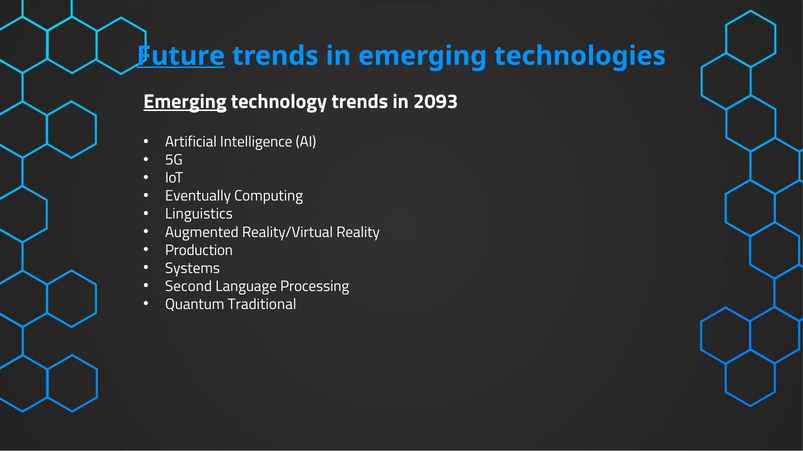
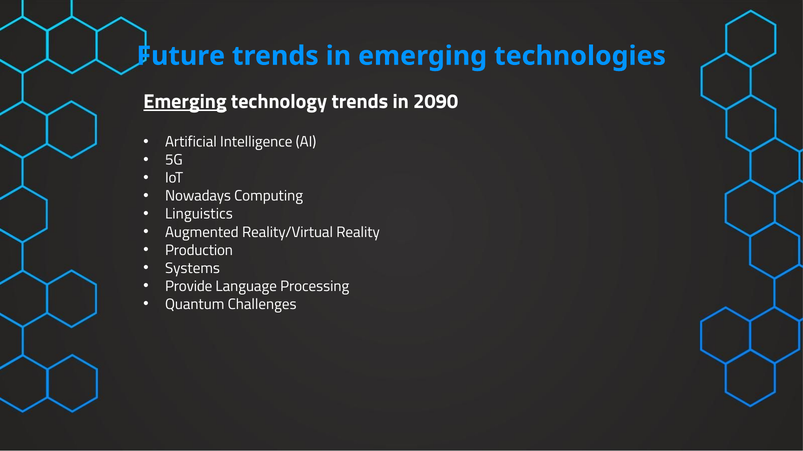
Future underline: present -> none (181, 56)
2093: 2093 -> 2090 (436, 102)
Eventually: Eventually -> Nowadays (198, 196)
Second: Second -> Provide (189, 287)
Traditional: Traditional -> Challenges (262, 305)
